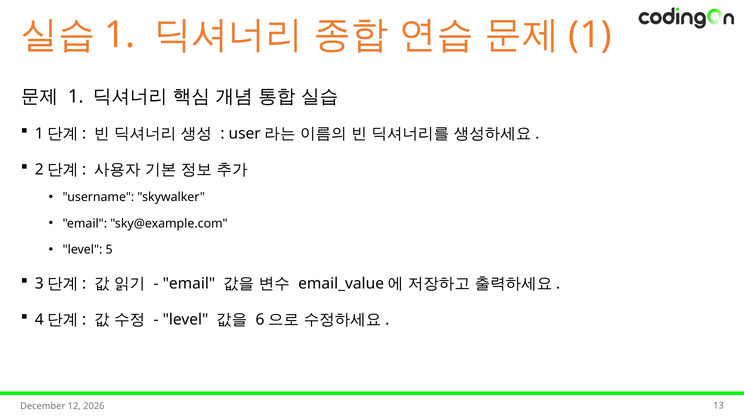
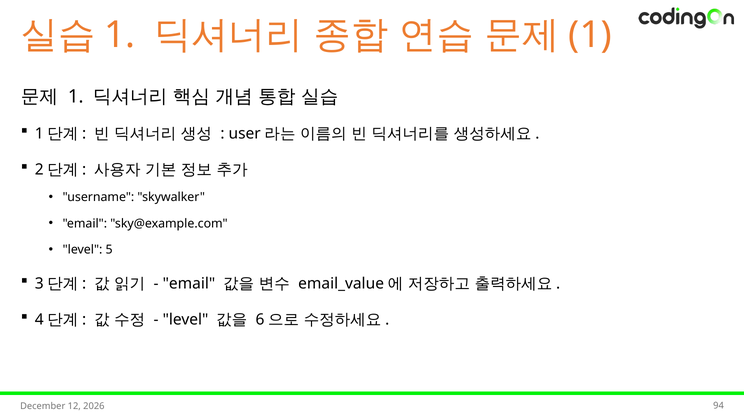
13: 13 -> 94 (719, 405)
